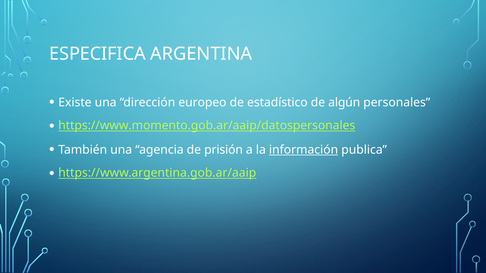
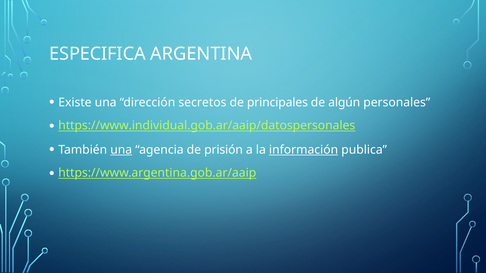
europeo: europeo -> secretos (202, 103)
estadístico: estadístico -> principales (277, 103)
https://www.momento.gob.ar/aaip/datospersonales: https://www.momento.gob.ar/aaip/datospersonales -> https://www.individual.gob.ar/aaip/datospersonales (207, 126)
una underline: none -> present (121, 150)
